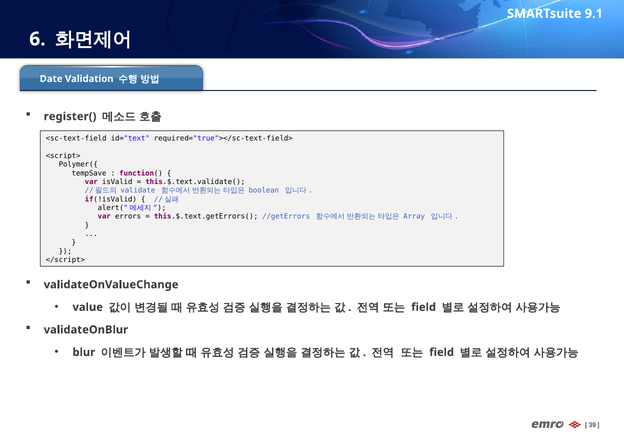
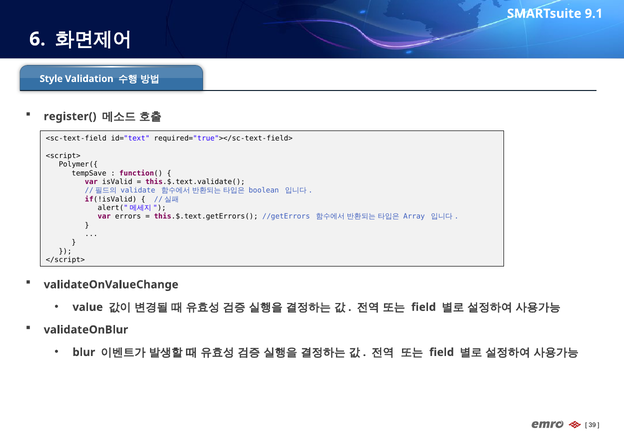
Date: Date -> Style (51, 79)
